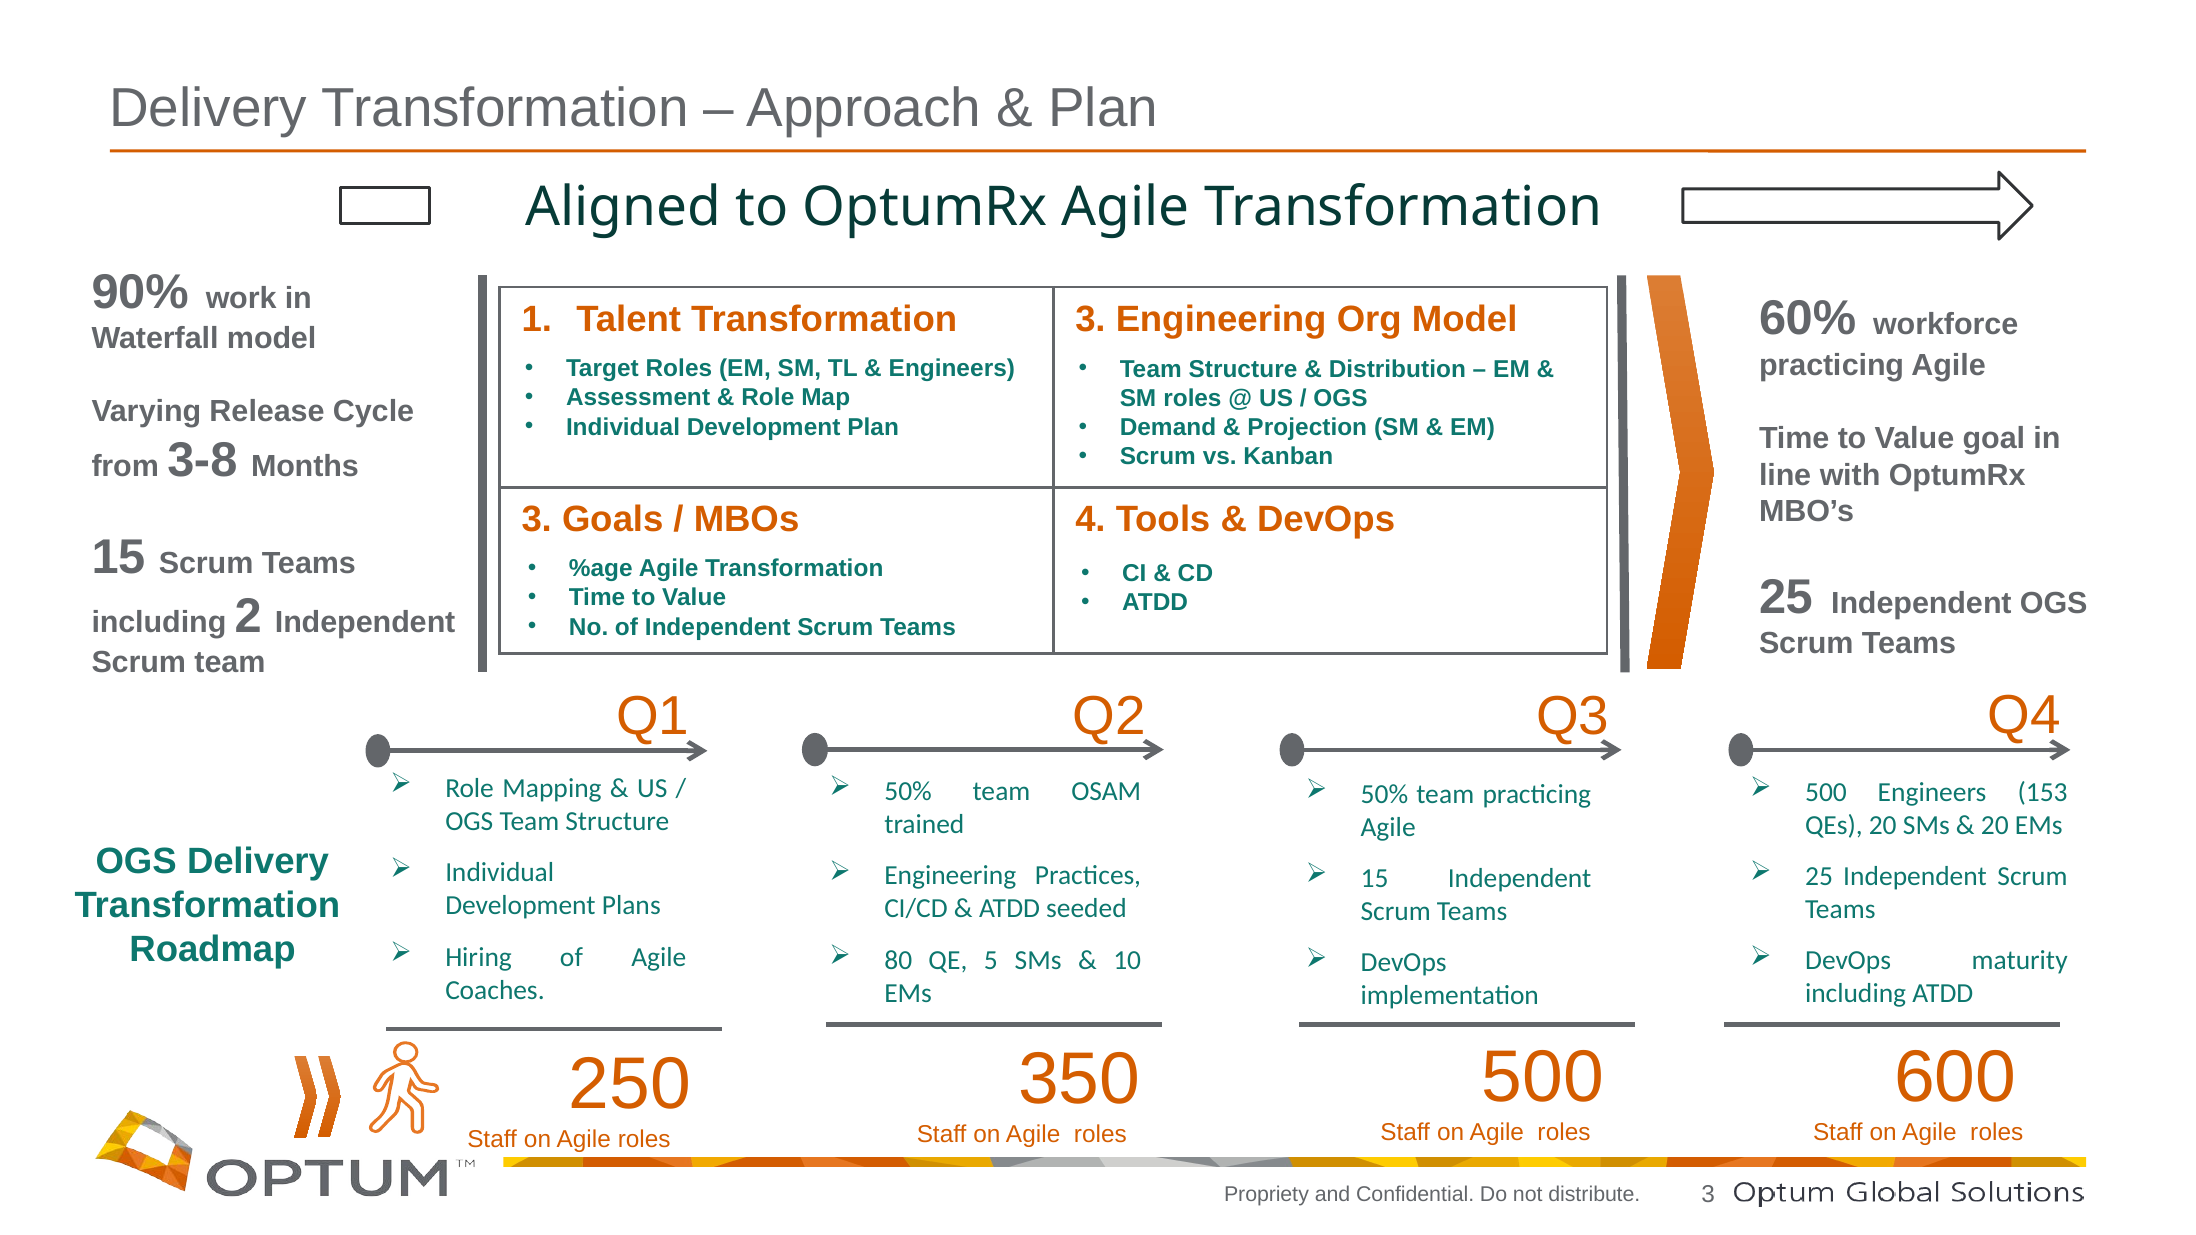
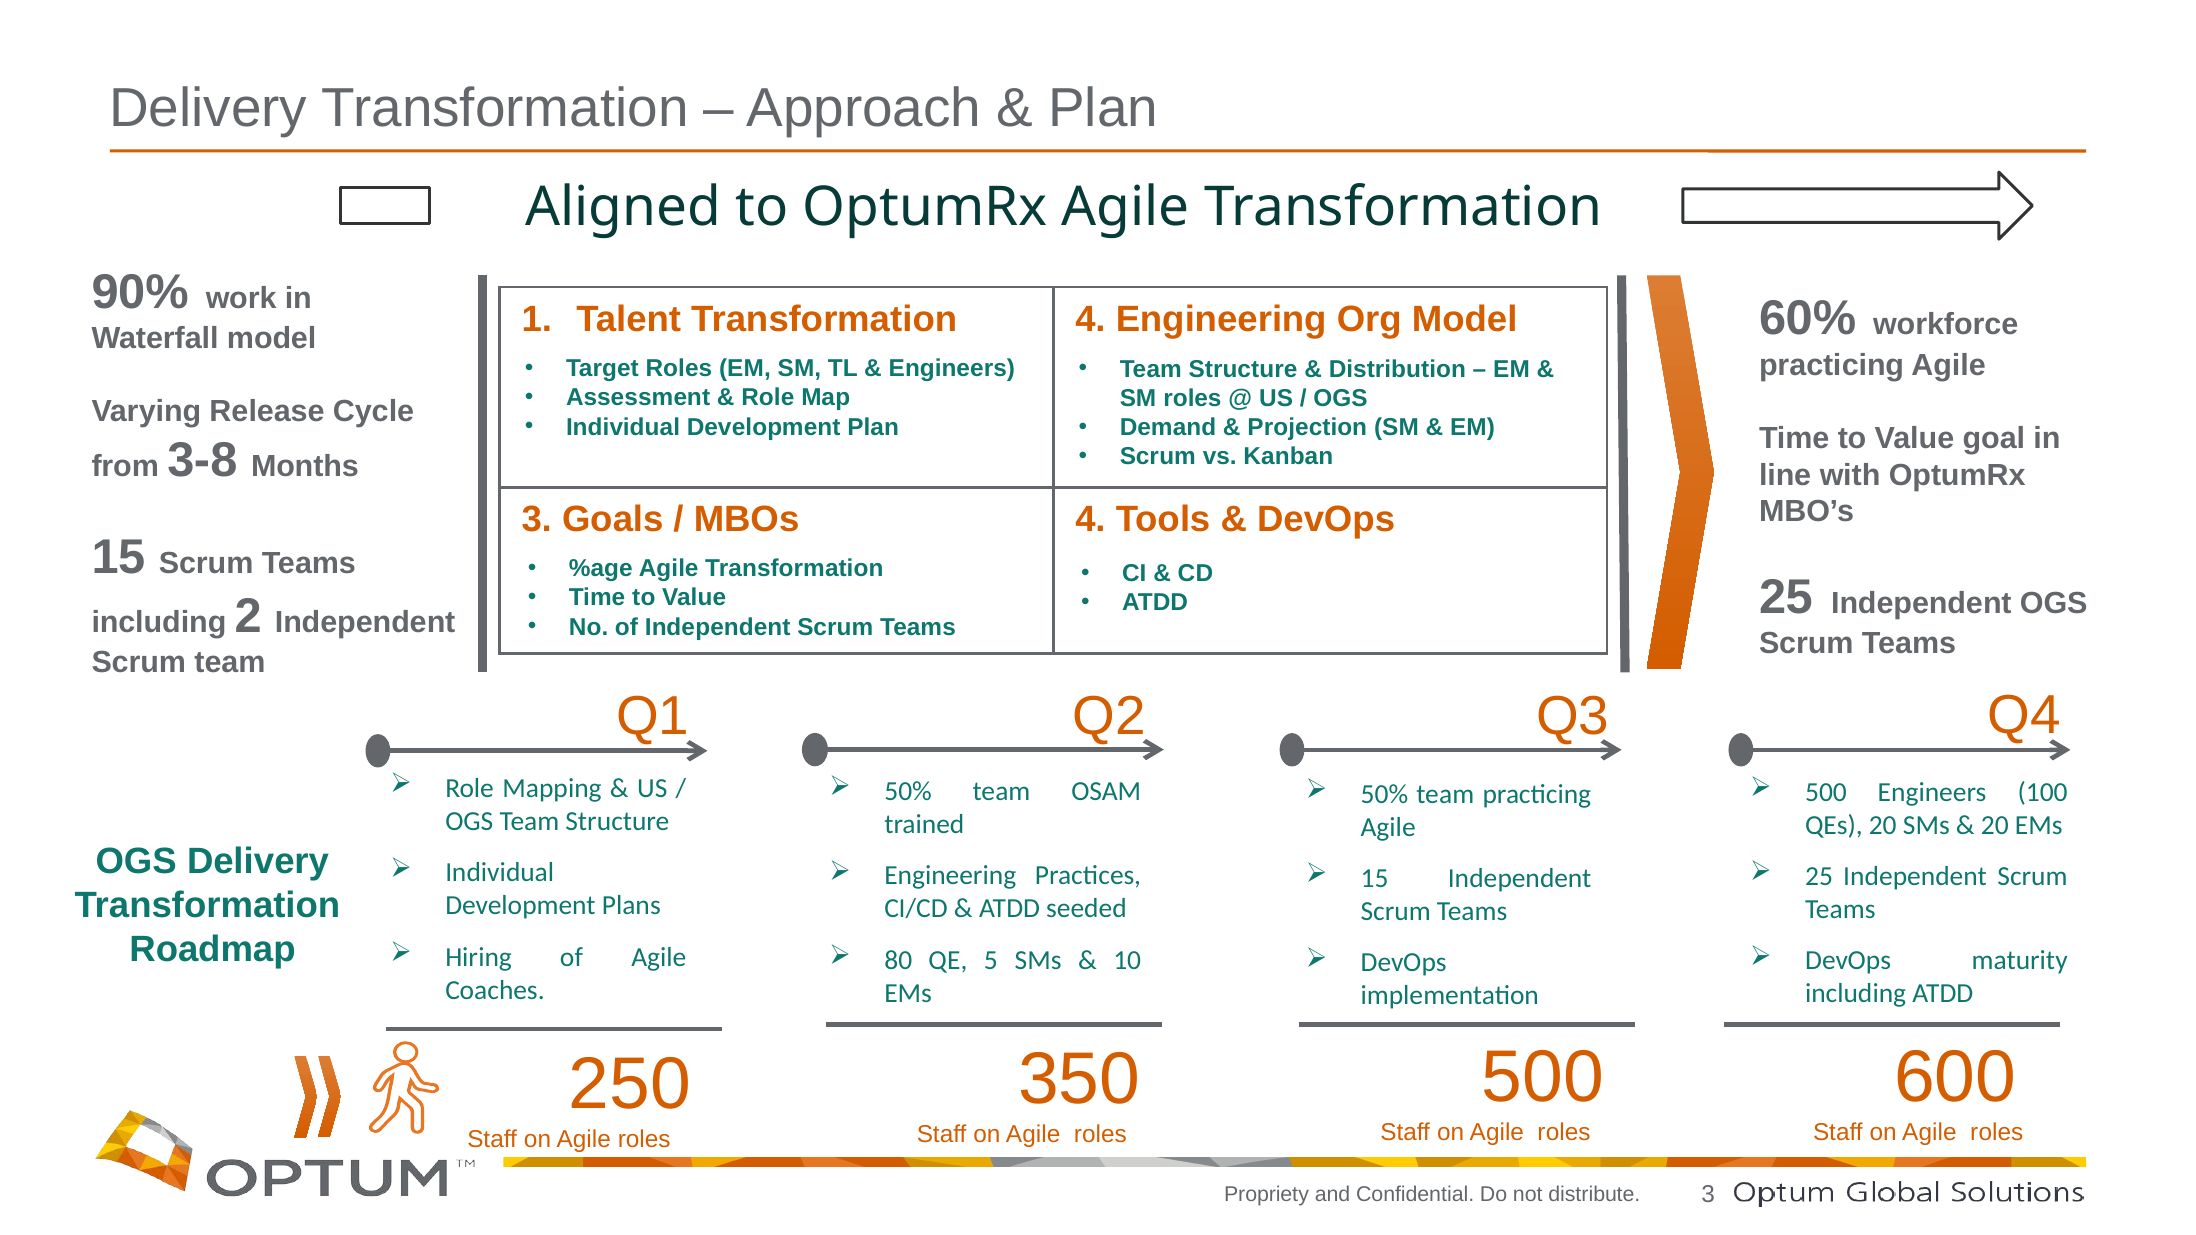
Transformation 3: 3 -> 4 (1090, 319)
153: 153 -> 100 (2043, 792)
